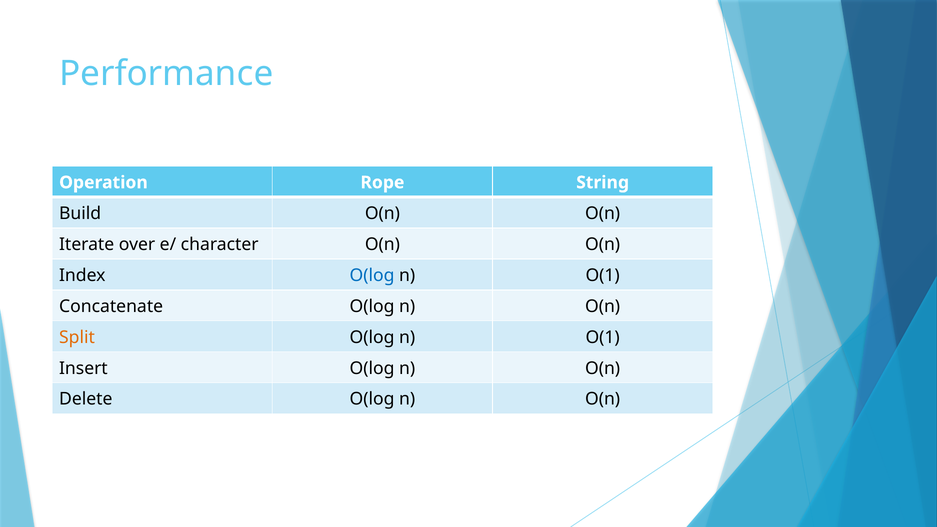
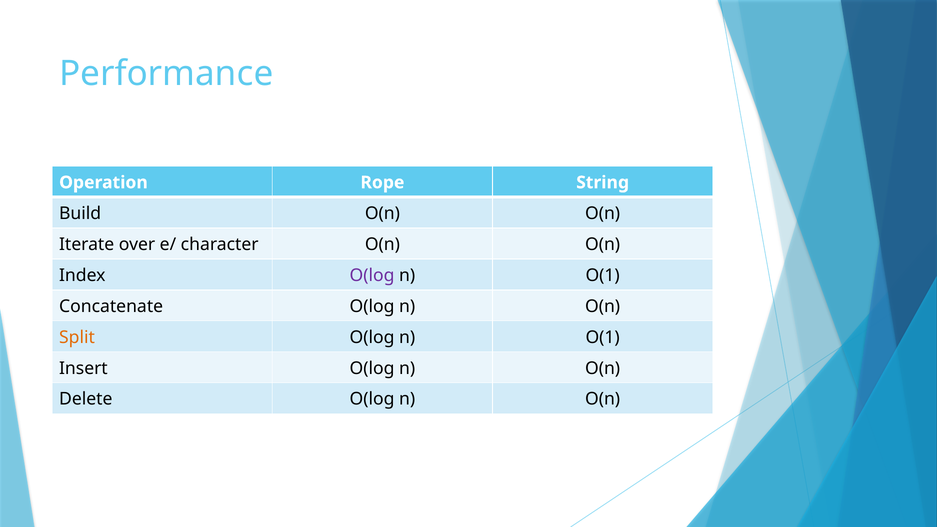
O(log colour: blue -> purple (372, 275)
